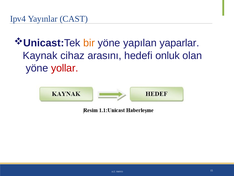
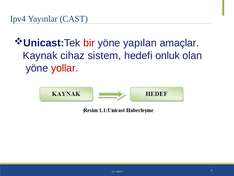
bir colour: orange -> red (89, 43)
yaparlar: yaparlar -> amaçlar (179, 43)
arasını: arasını -> sistem (104, 55)
